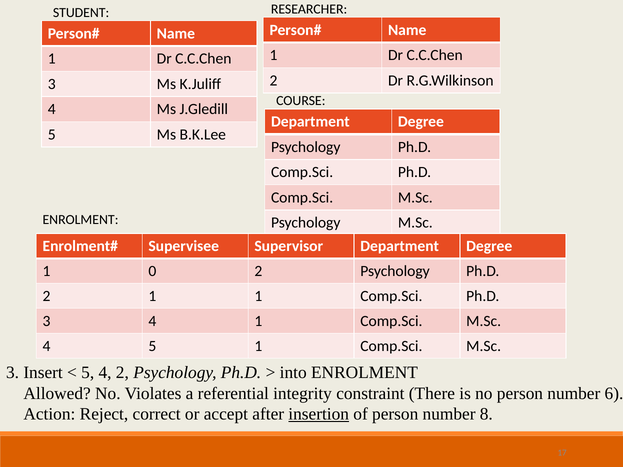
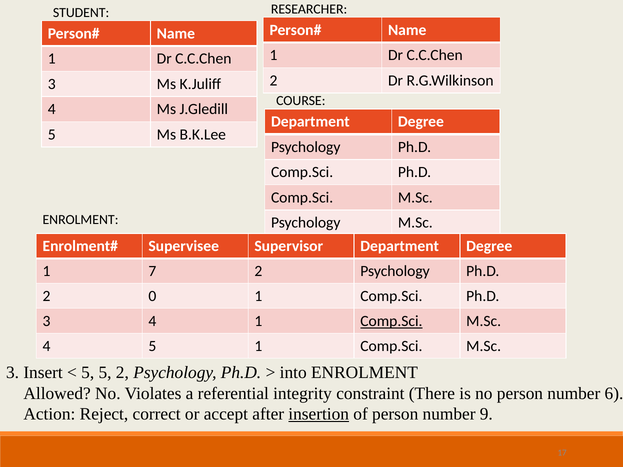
0: 0 -> 7 (152, 271)
2 1: 1 -> 0 (152, 296)
Comp.Sci underline: none -> present (391, 321)
5 4: 4 -> 5 (105, 373)
8: 8 -> 9 (486, 414)
